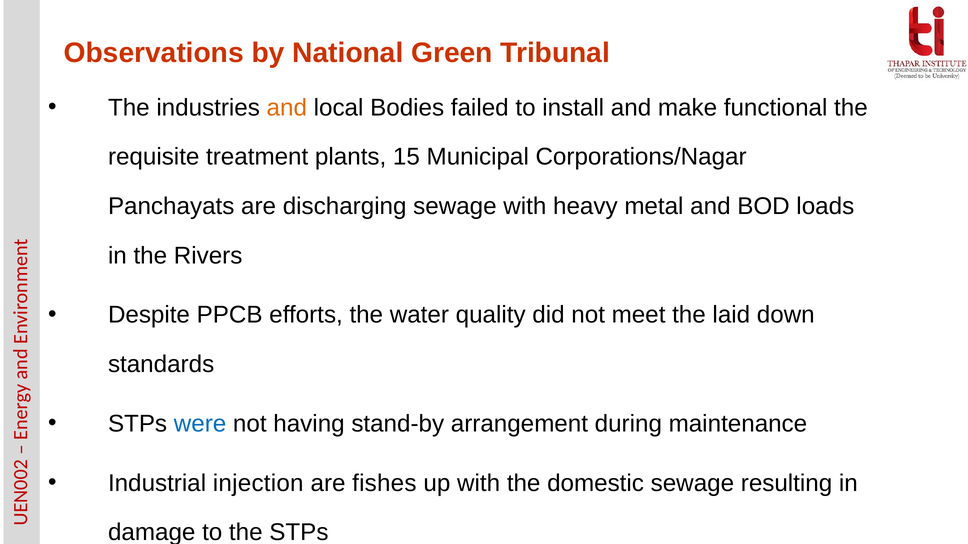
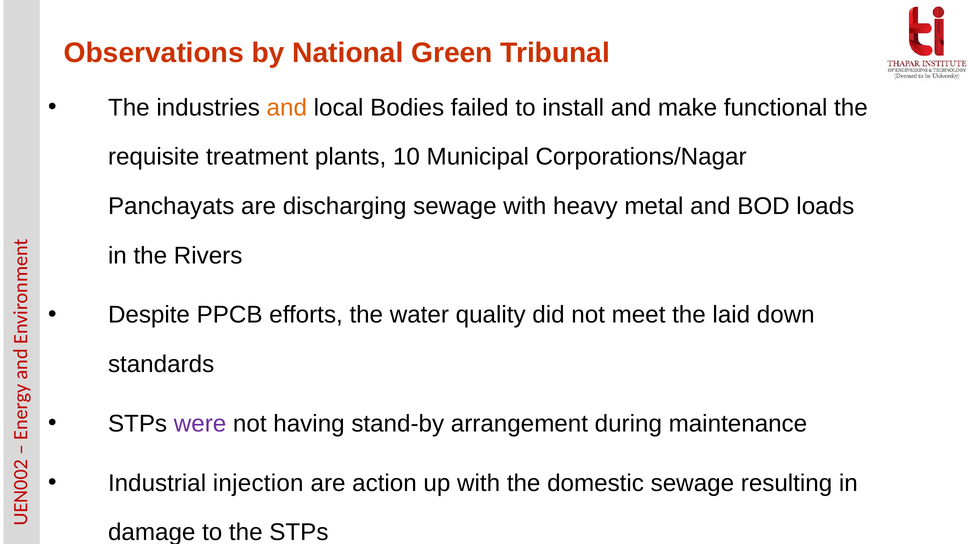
15: 15 -> 10 (406, 157)
were colour: blue -> purple (200, 424)
fishes: fishes -> action (384, 483)
